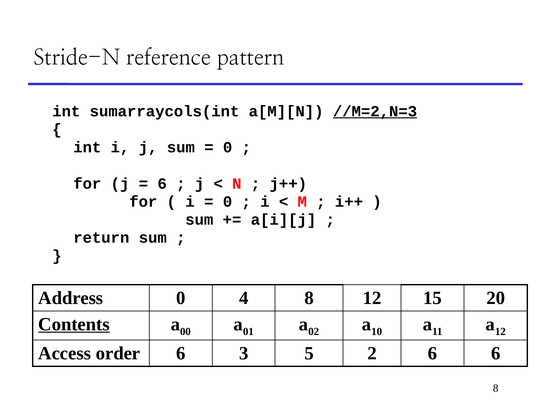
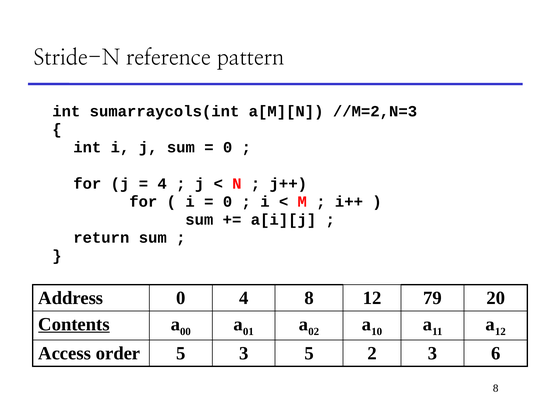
//M=2,N=3 underline: present -> none (375, 111)
6: 6 -> 4 (162, 184)
15: 15 -> 79 (433, 298)
order 6: 6 -> 5 (181, 353)
2 6: 6 -> 3 (433, 353)
